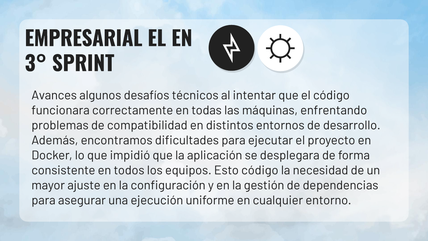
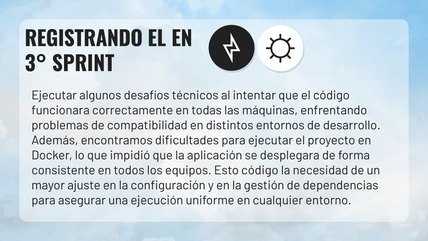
EMPRESARIAL: EMPRESARIAL -> REGISTRANDO (84, 39)
Avances: Avances -> Ejecutar (54, 95)
